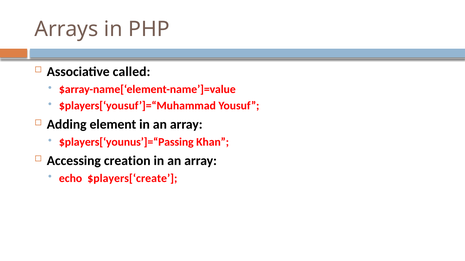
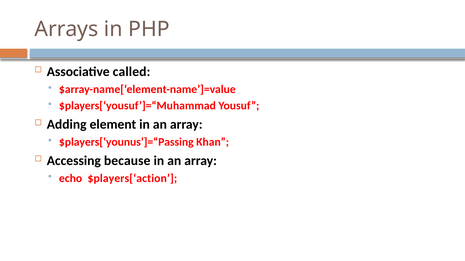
creation: creation -> because (127, 161)
$players[‘create: $players[‘create -> $players[‘action (132, 179)
